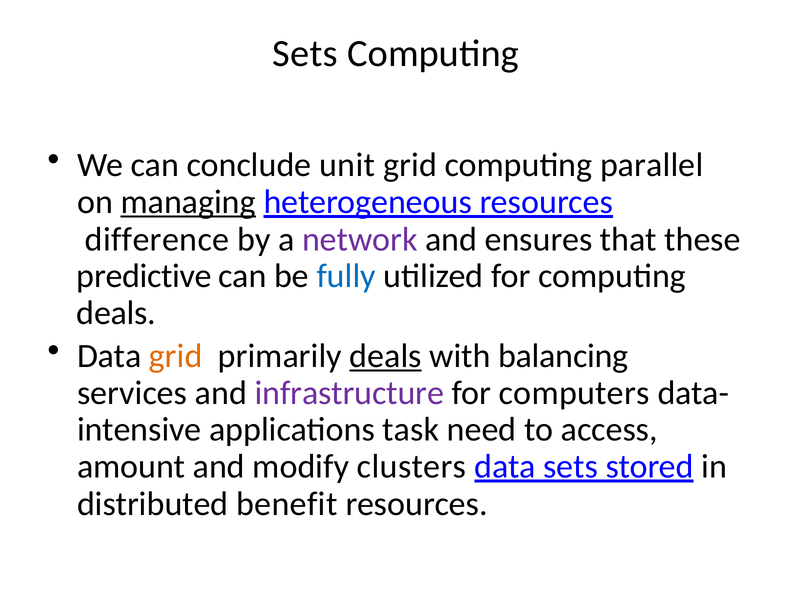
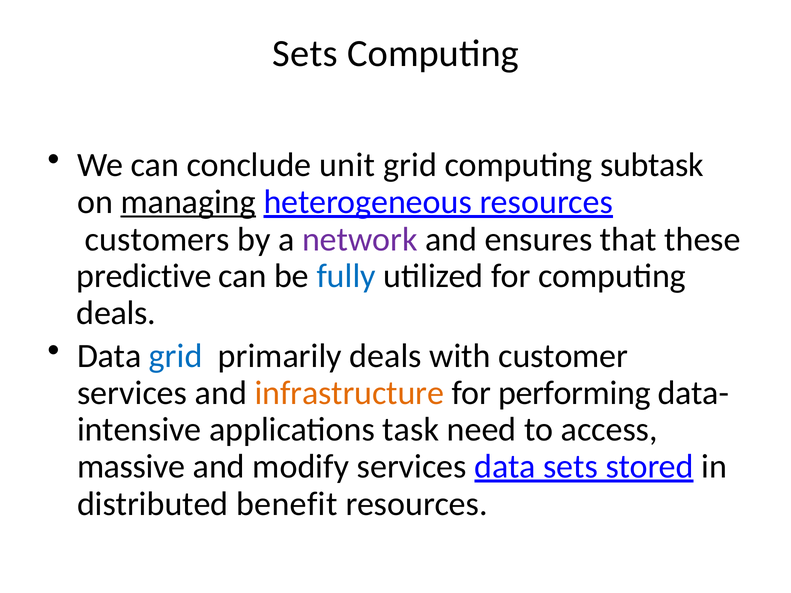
parallel: parallel -> subtask (652, 165)
difference: difference -> customers (157, 239)
grid colour: orange -> blue (176, 356)
deals underline: present -> none (386, 356)
balancing: balancing -> customer (563, 356)
infrastructure colour: purple -> orange (349, 393)
computers: computers -> performing (574, 393)
amount: amount -> massive (131, 467)
modify clusters: clusters -> services (412, 467)
